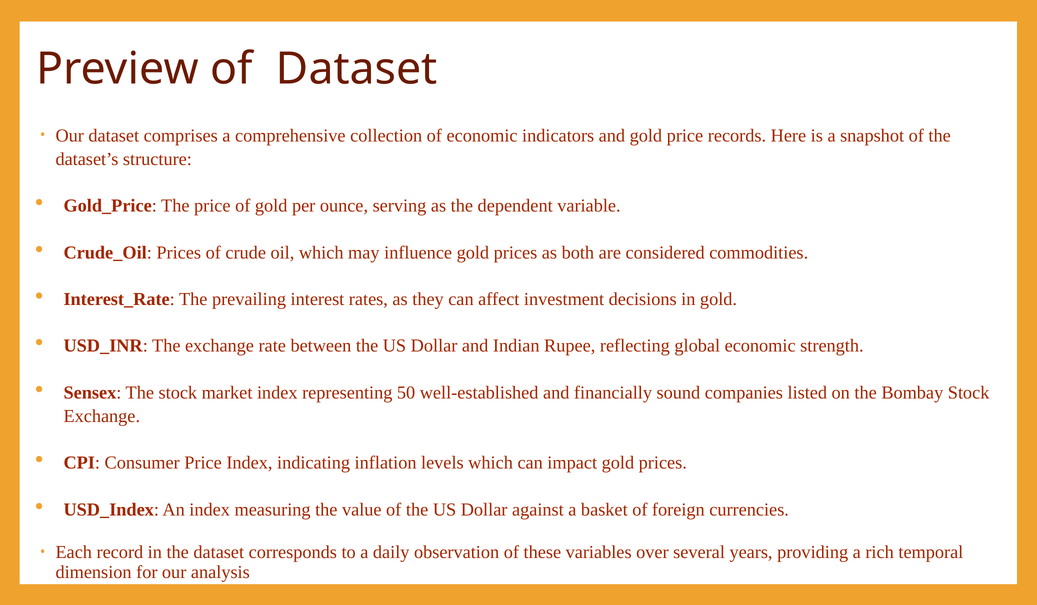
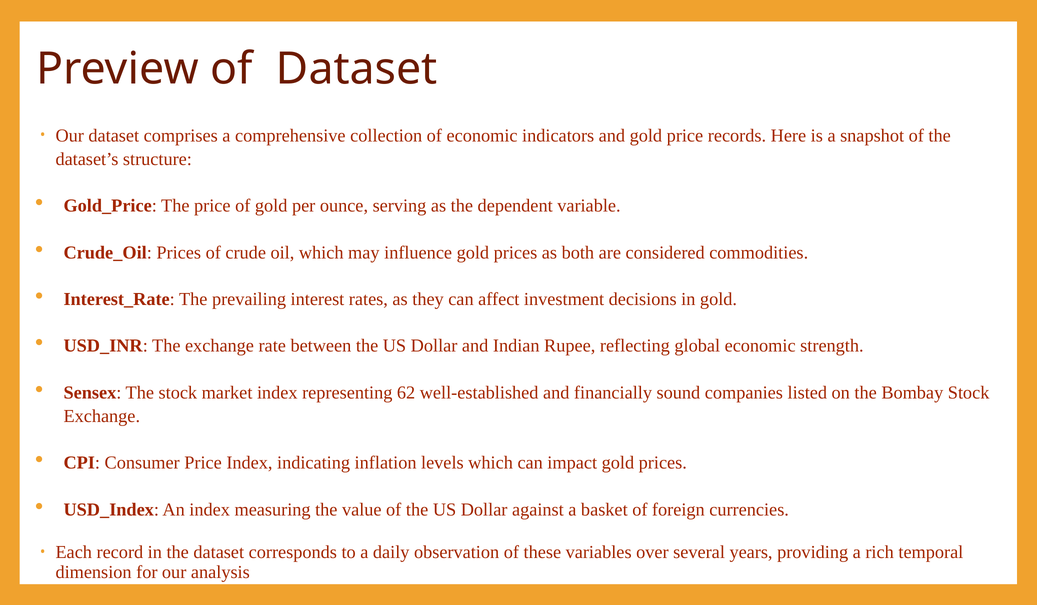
50: 50 -> 62 (406, 393)
